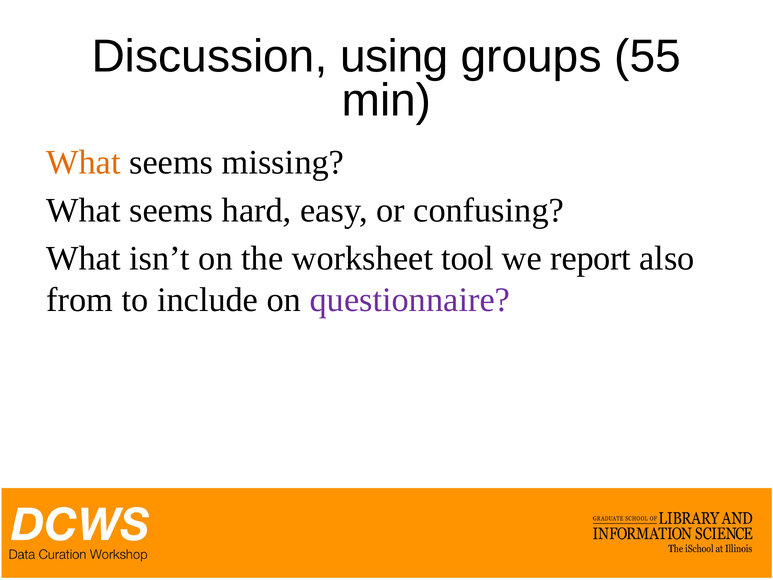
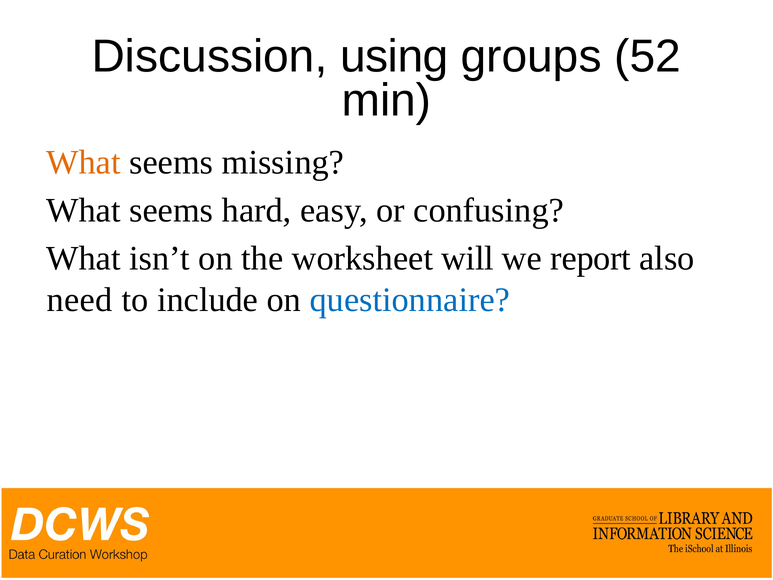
55: 55 -> 52 (648, 56)
tool: tool -> will (468, 258)
from: from -> need (80, 300)
questionnaire colour: purple -> blue (410, 300)
